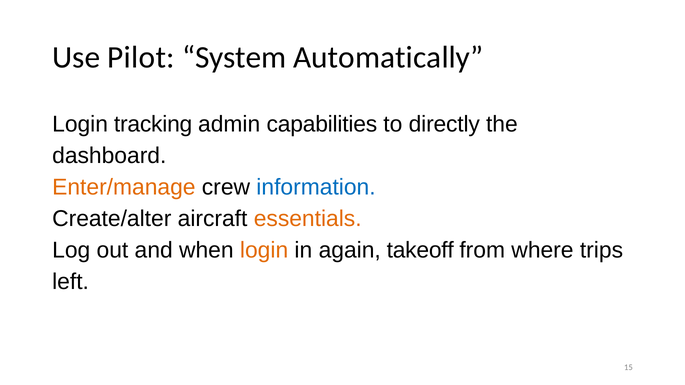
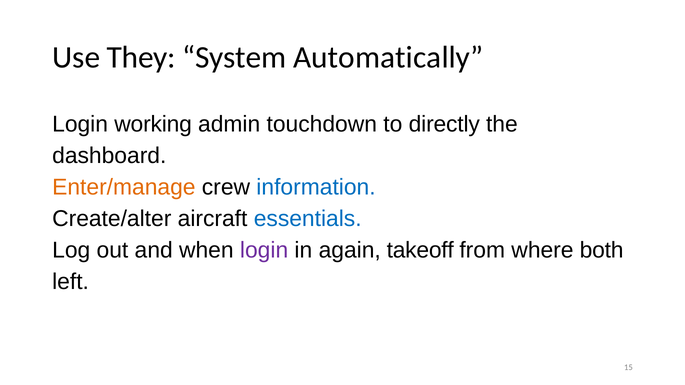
Pilot: Pilot -> They (141, 58)
tracking: tracking -> working (153, 125)
capabilities: capabilities -> touchdown (322, 125)
essentials colour: orange -> blue (308, 219)
login colour: orange -> purple (264, 251)
trips: trips -> both (602, 251)
